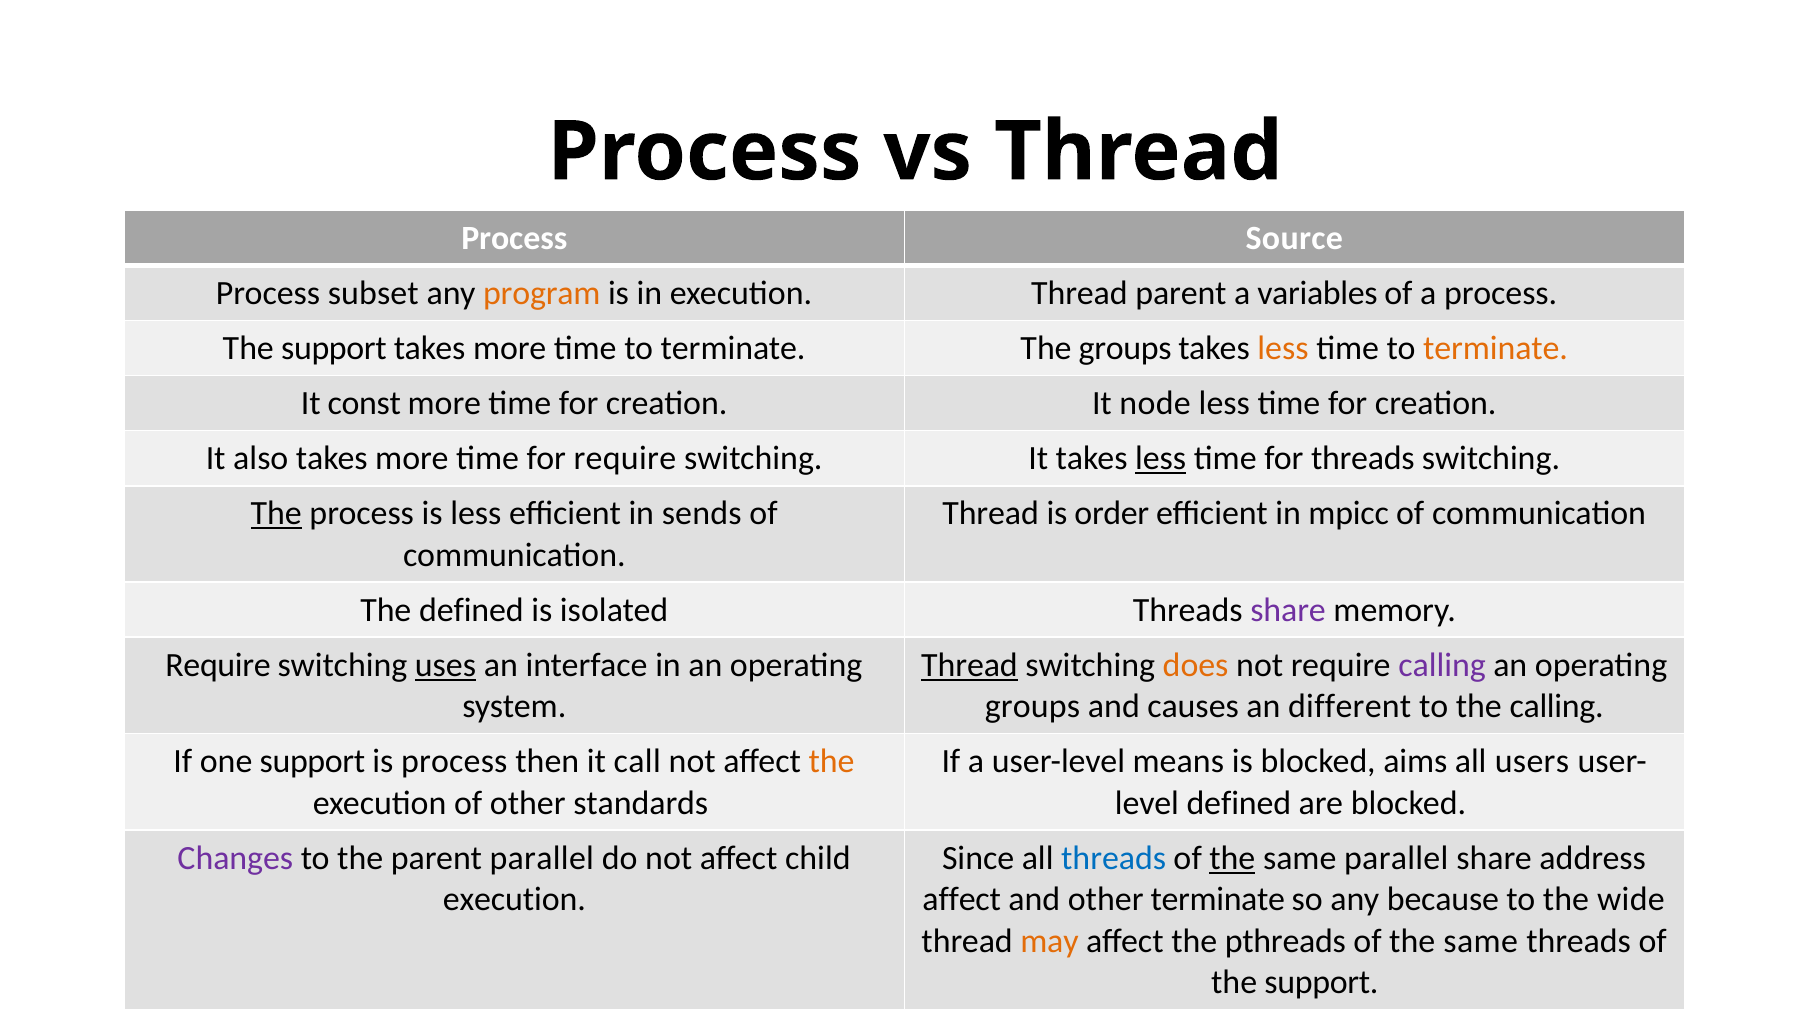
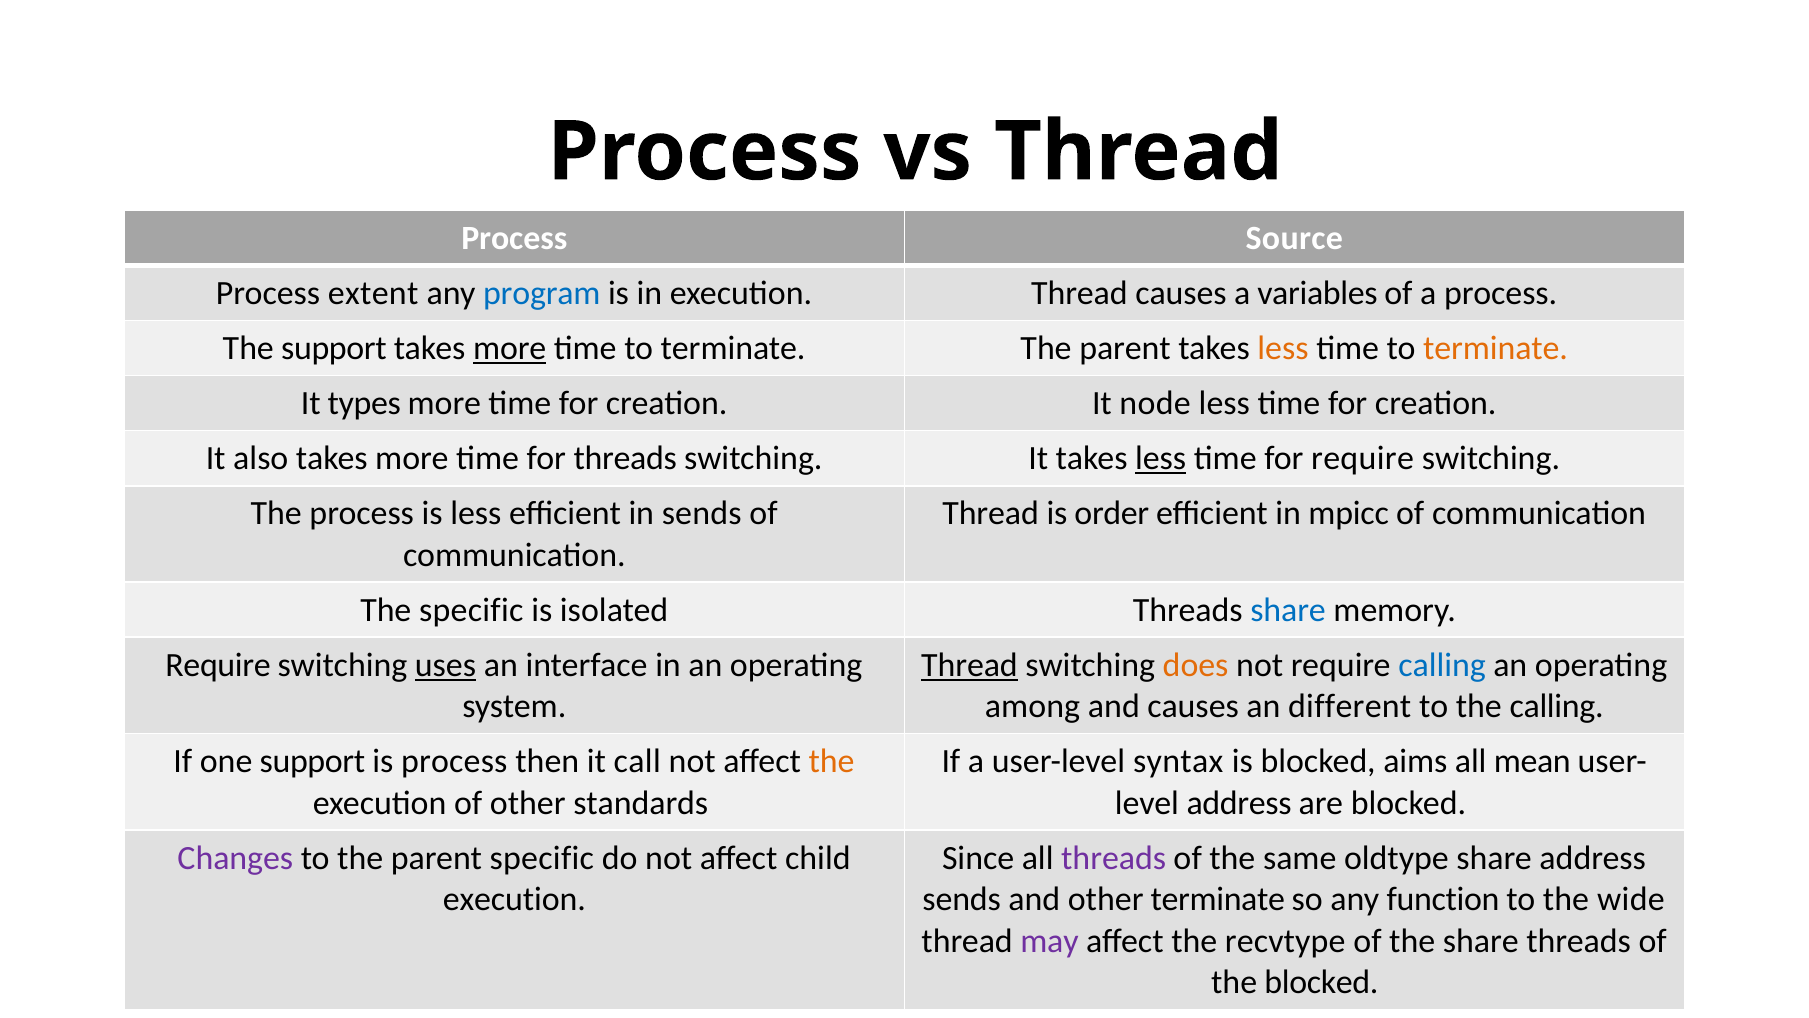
subset: subset -> extent (373, 293)
program colour: orange -> blue (542, 293)
Thread parent: parent -> causes (1181, 293)
more underline: none -> present (510, 348)
terminate The groups: groups -> parent (1125, 348)
const: const -> types (364, 403)
for require: require -> threads (625, 458)
for threads: threads -> require (1363, 458)
The underline: present -> none (276, 513)
The defined: defined -> specific (471, 610)
share colour: purple -> blue (1288, 610)
calling colour: purple -> blue (1442, 665)
groups: groups -> among (1032, 706)
means: means -> syntax (1178, 761)
users: users -> mean (1532, 761)
defined: defined -> address (1239, 803)
parent parallel: parallel -> specific (542, 858)
threads colour: blue -> purple (1114, 858)
the underline: present -> none (1232, 858)
same parallel: parallel -> oldtype (1396, 858)
affect: affect -> sends (962, 899)
because: because -> function (1443, 899)
may colour: orange -> purple (1049, 940)
pthreads: pthreads -> recvtype (1285, 940)
same: same -> share (1481, 940)
support: support -> blocked (1321, 982)
